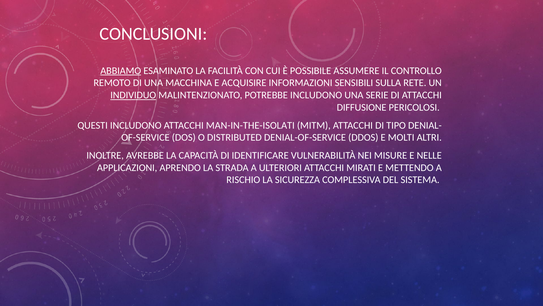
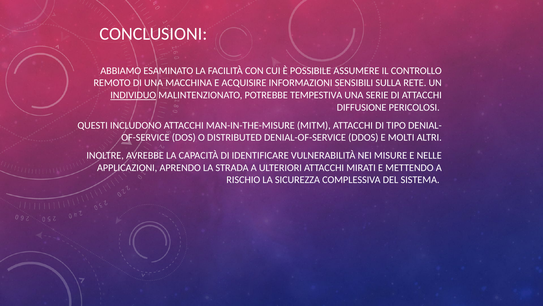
ABBIAMO underline: present -> none (121, 71)
POTREBBE INCLUDONO: INCLUDONO -> TEMPESTIVA (316, 95)
MAN-IN-THE-ISOLATI: MAN-IN-THE-ISOLATI -> MAN-IN-THE-MISURE (250, 125)
